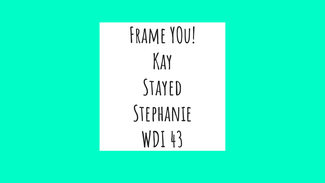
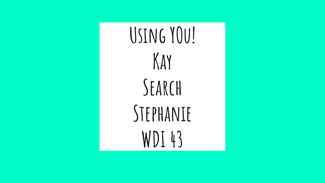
Frame: Frame -> Using (148, 36)
Stayed: Stayed -> Search (162, 88)
